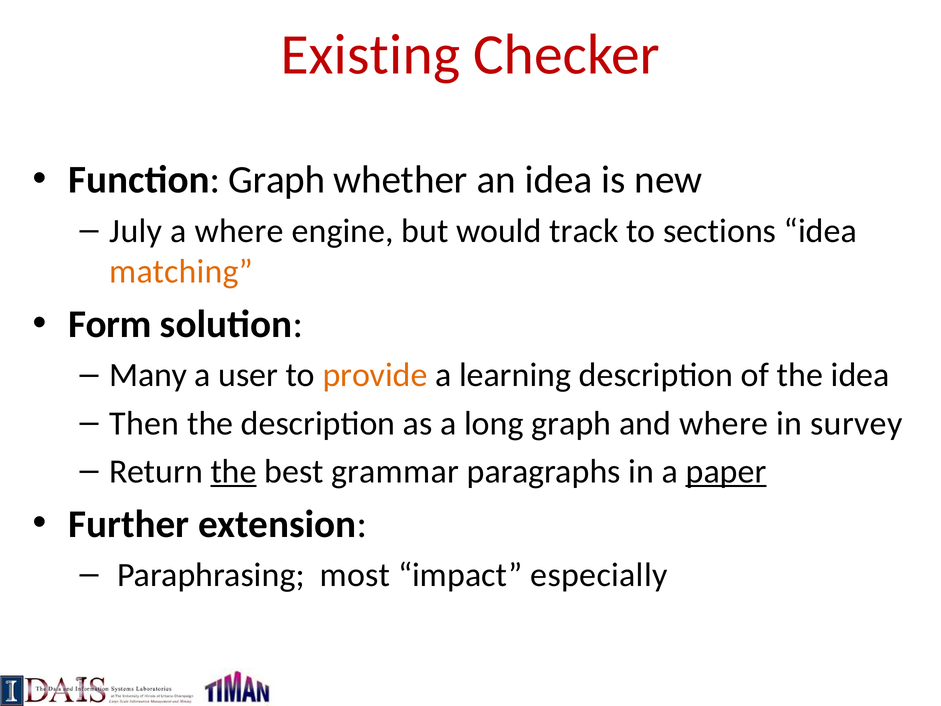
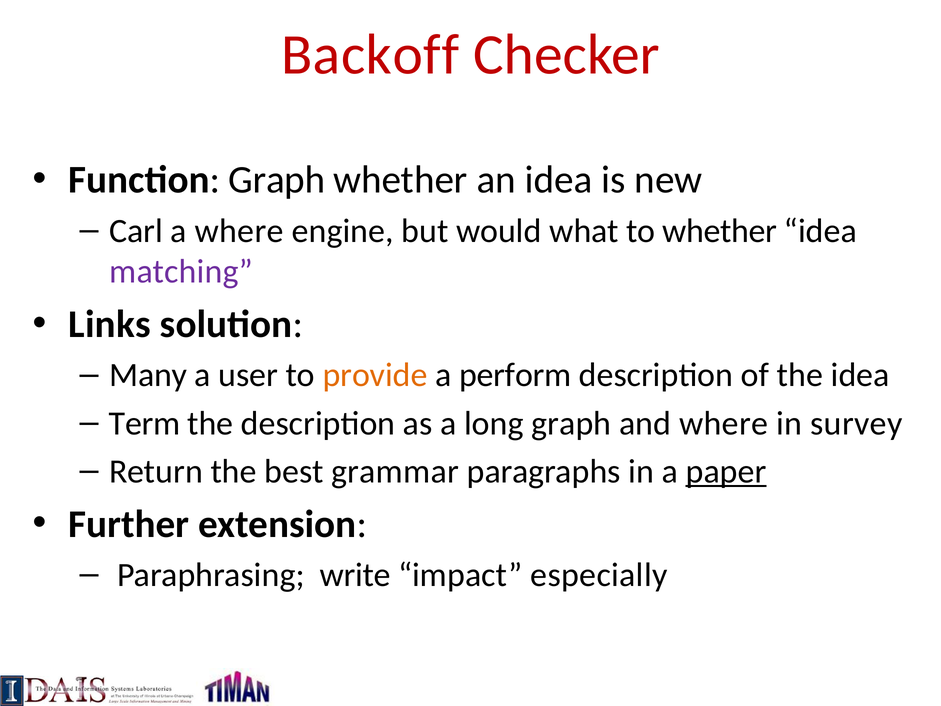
Existing: Existing -> Backoff (370, 55)
July: July -> Carl (136, 231)
track: track -> what (584, 231)
to sections: sections -> whether (720, 231)
matching colour: orange -> purple (181, 272)
Form: Form -> Links (110, 324)
learning: learning -> perform (515, 375)
Then: Then -> Term (145, 423)
the underline: present -> none (234, 471)
most: most -> write (355, 575)
